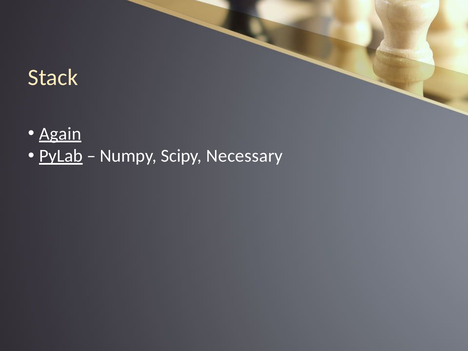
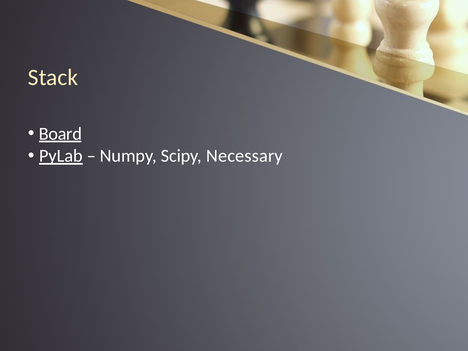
Again: Again -> Board (60, 134)
